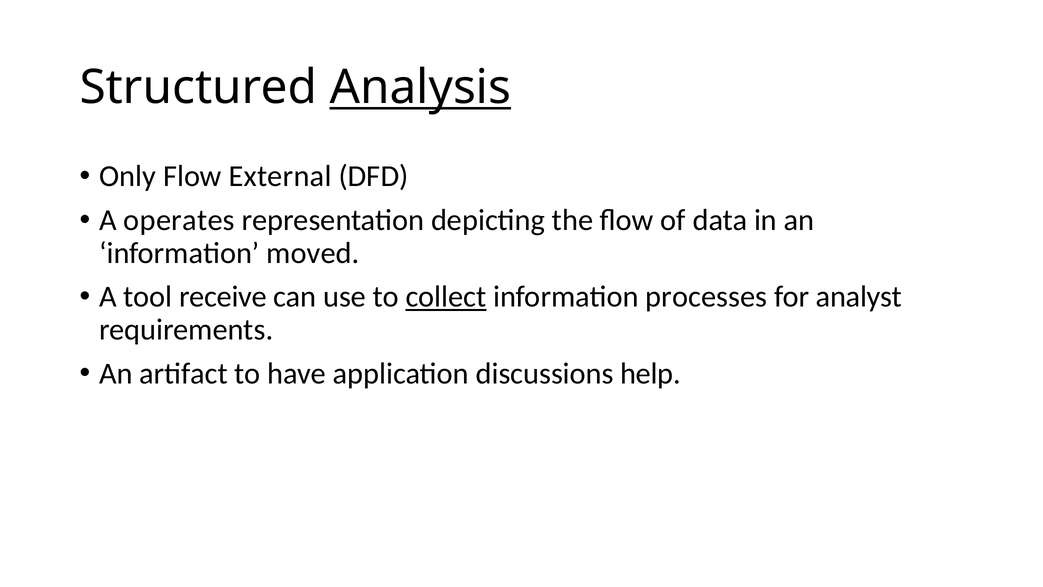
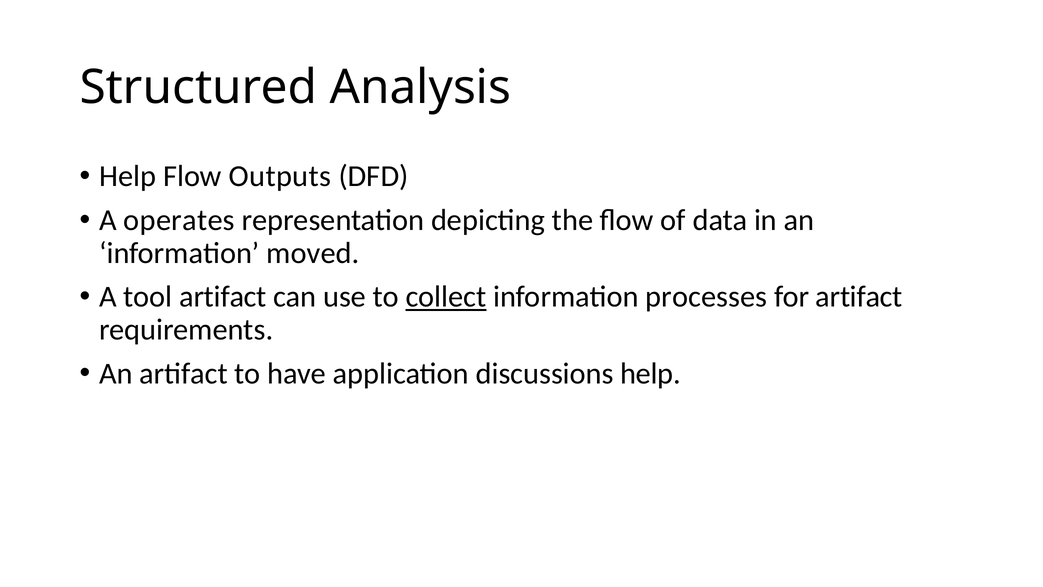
Analysis underline: present -> none (420, 88)
Only: Only -> Help (128, 176)
External: External -> Outputs (280, 176)
tool receive: receive -> artifact (223, 297)
for analyst: analyst -> artifact (859, 297)
